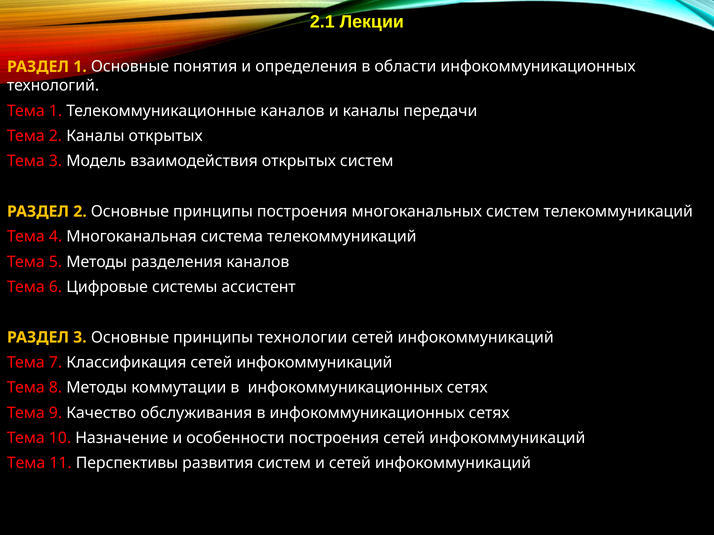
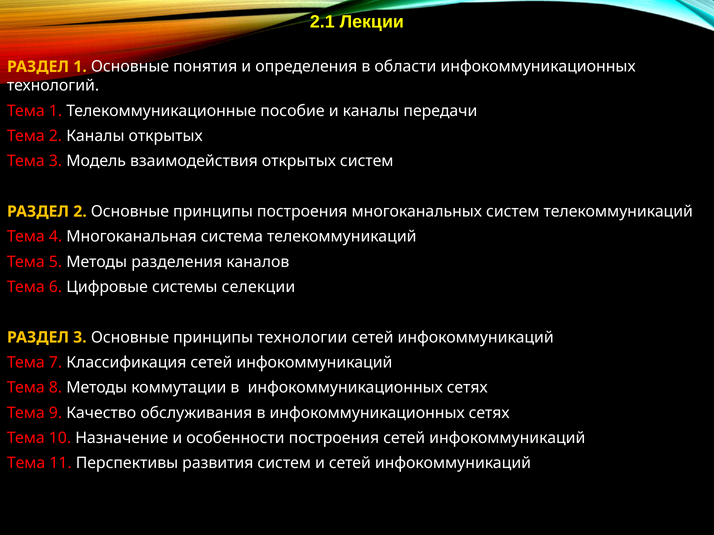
Телекоммуникационные каналов: каналов -> пособие (293, 111)
ассистент: ассистент -> селекции (258, 287)
